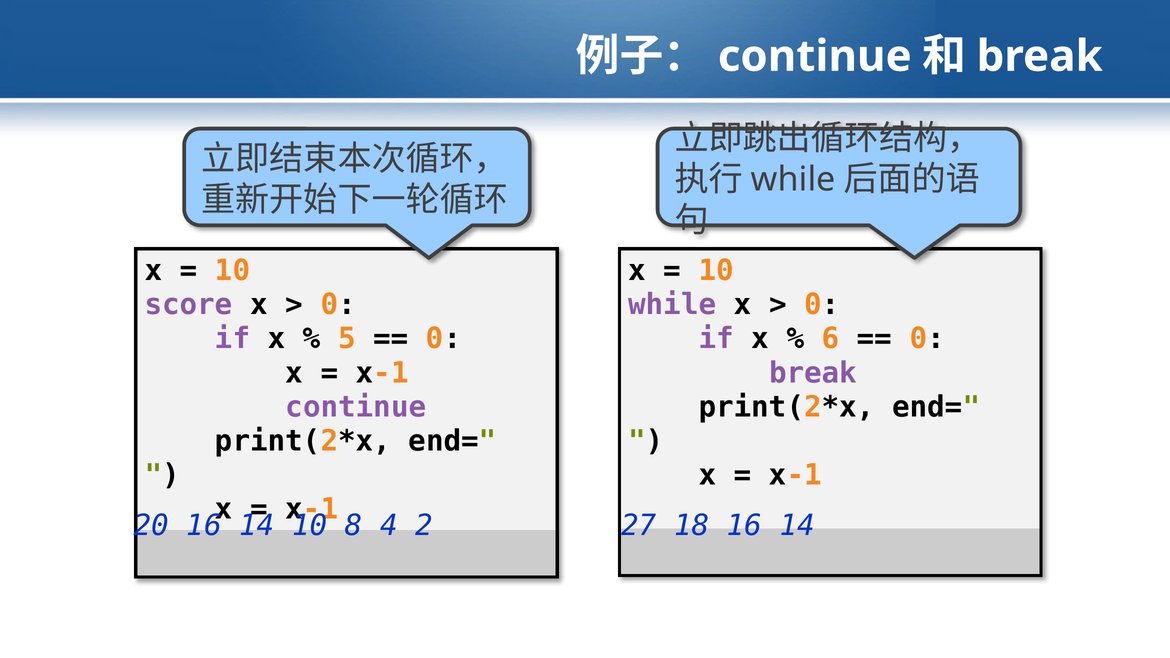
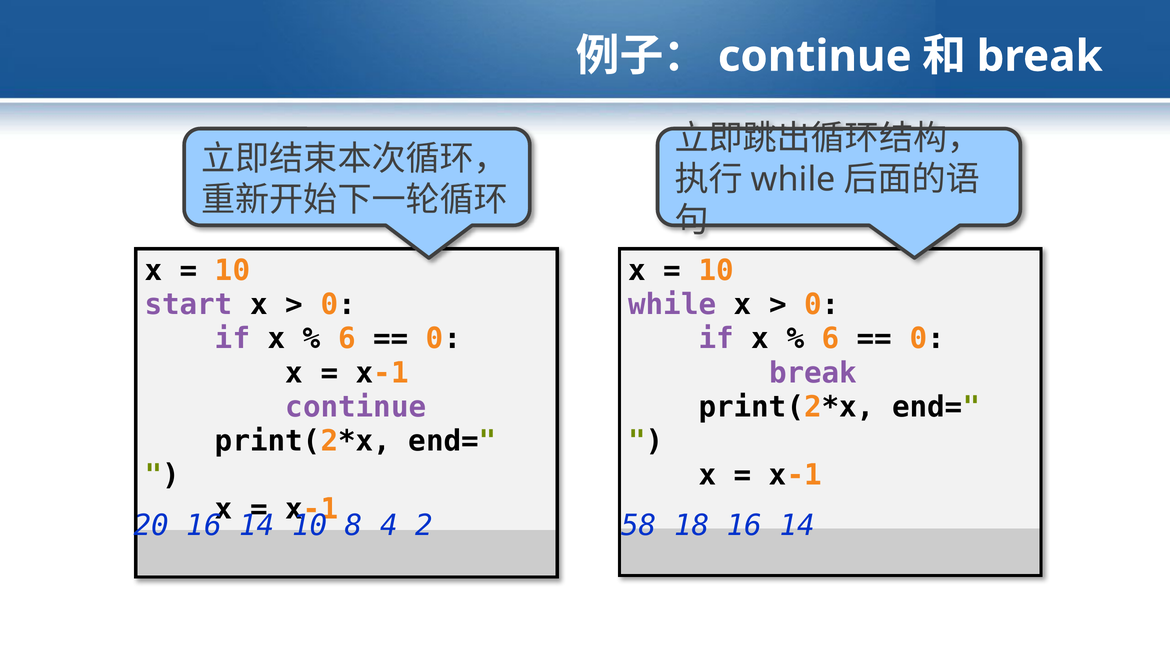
score: score -> start (189, 305)
5: 5 -> 6 (347, 339)
27: 27 -> 58 (639, 526)
